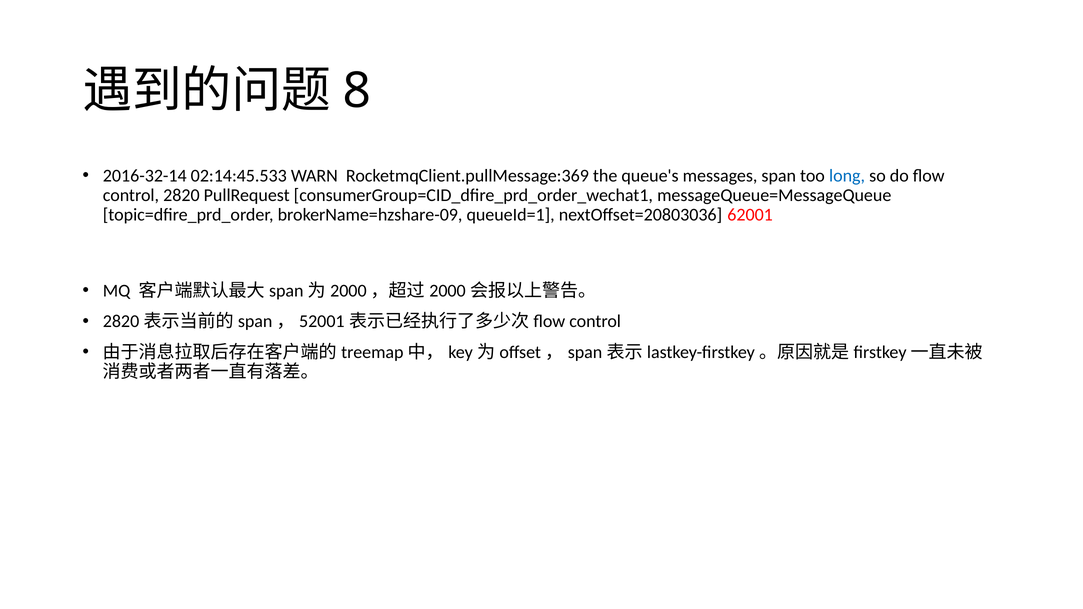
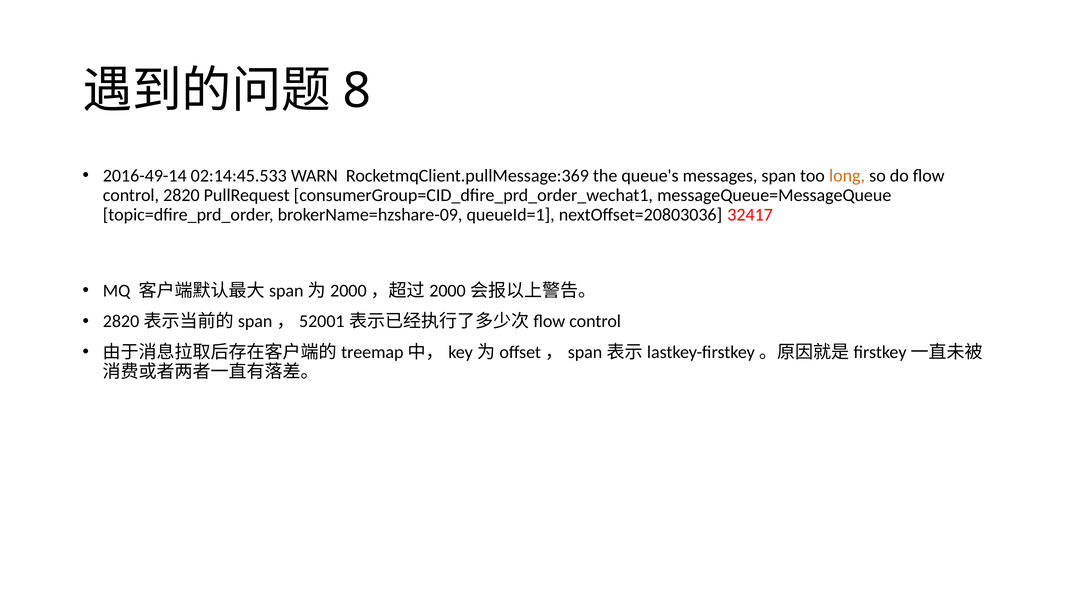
2016-32-14: 2016-32-14 -> 2016-49-14 (145, 176)
long colour: blue -> orange (847, 176)
62001: 62001 -> 32417 (750, 215)
